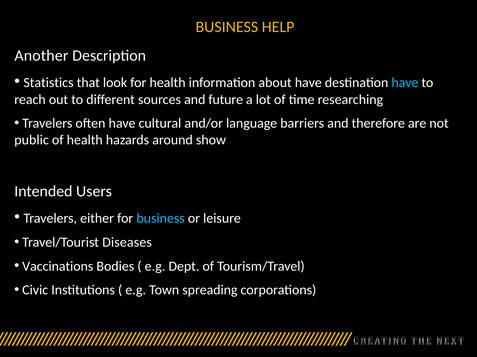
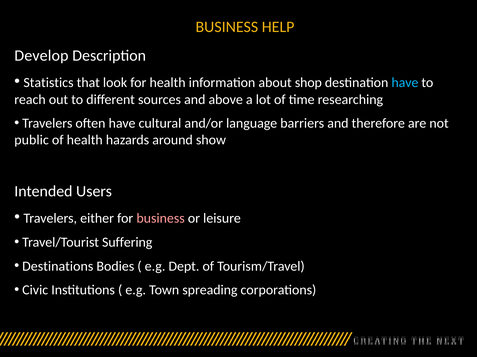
Another: Another -> Develop (41, 56)
about have: have -> shop (308, 83)
future: future -> above (226, 100)
business colour: light blue -> pink (161, 219)
Diseases: Diseases -> Suffering (127, 243)
Vaccinations: Vaccinations -> Destinations (58, 267)
